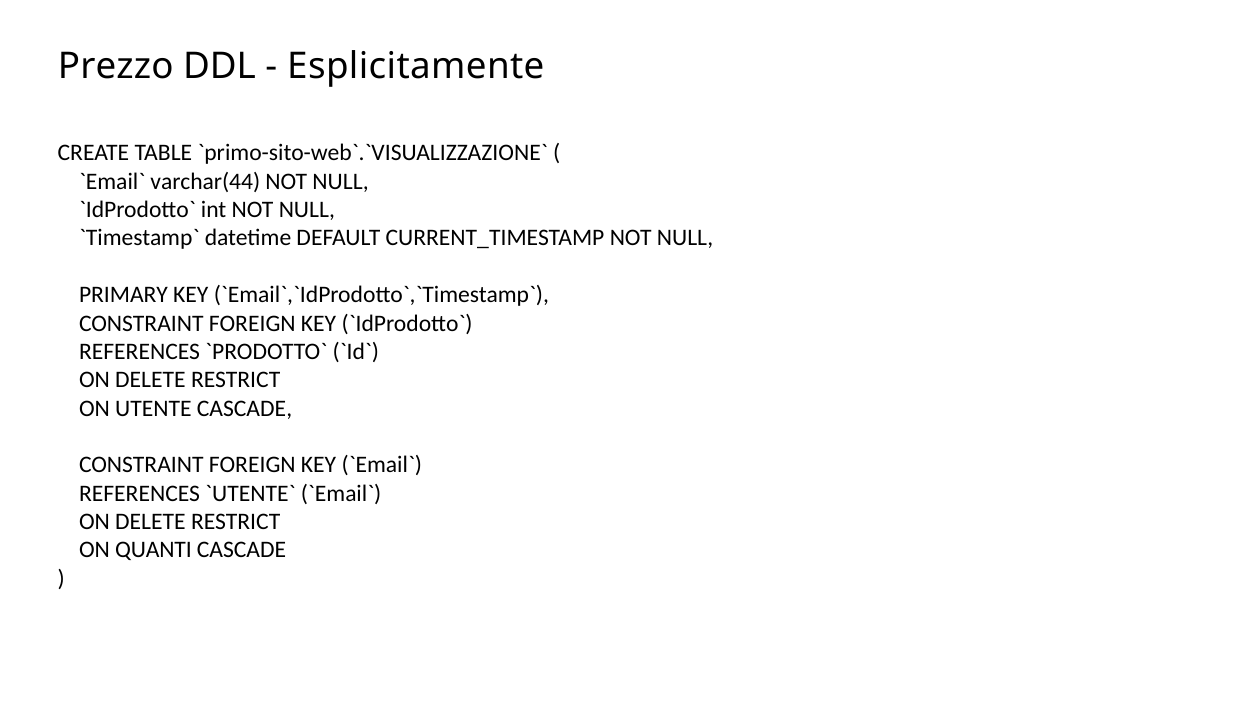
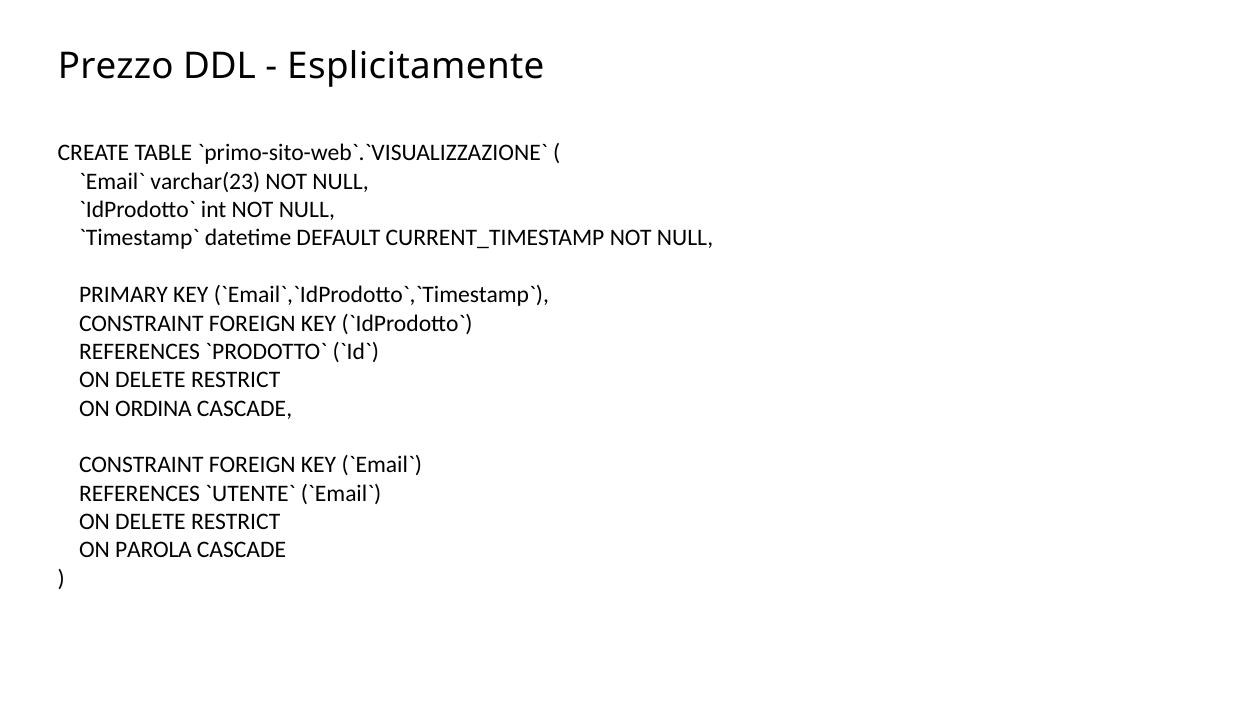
varchar(44: varchar(44 -> varchar(23 (205, 181)
UTENTE: UTENTE -> ORDINA (154, 408)
QUANTI: QUANTI -> PAROLA (154, 550)
